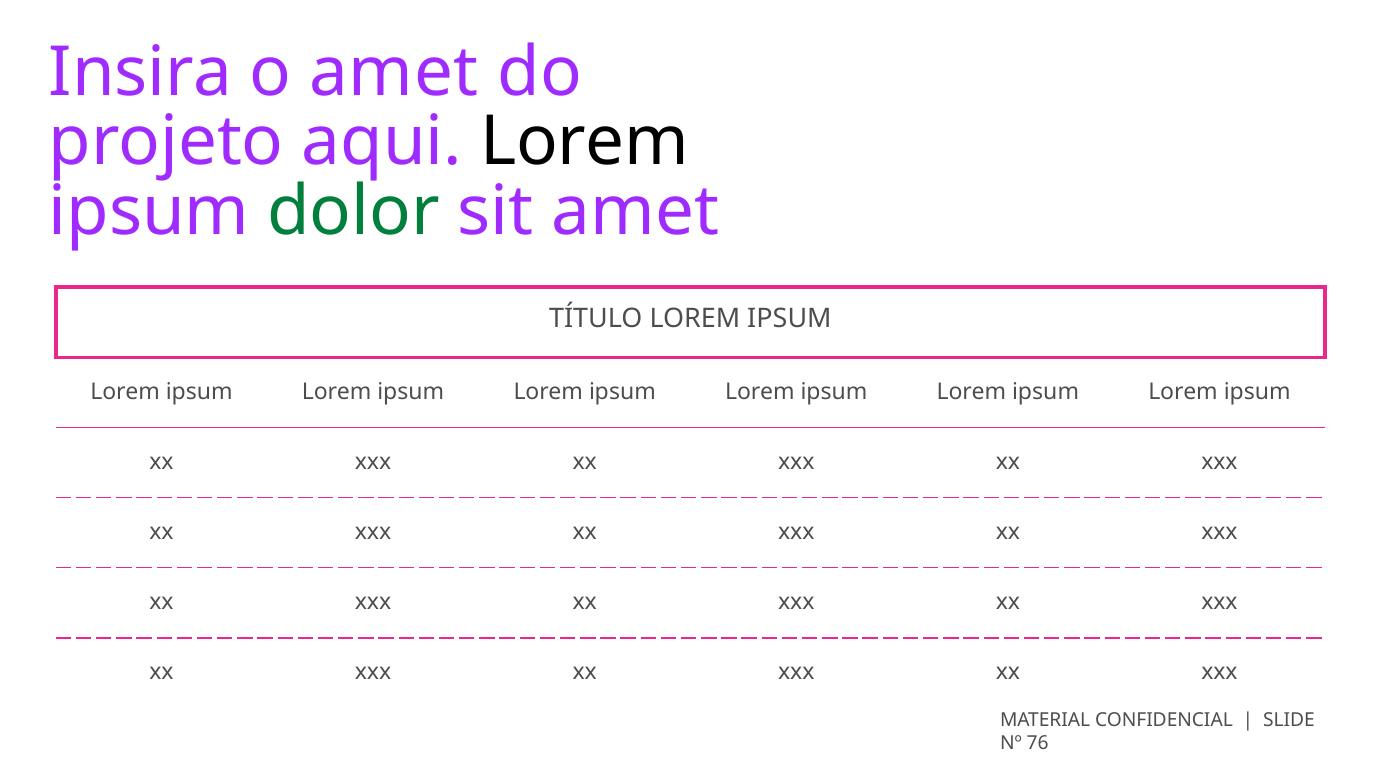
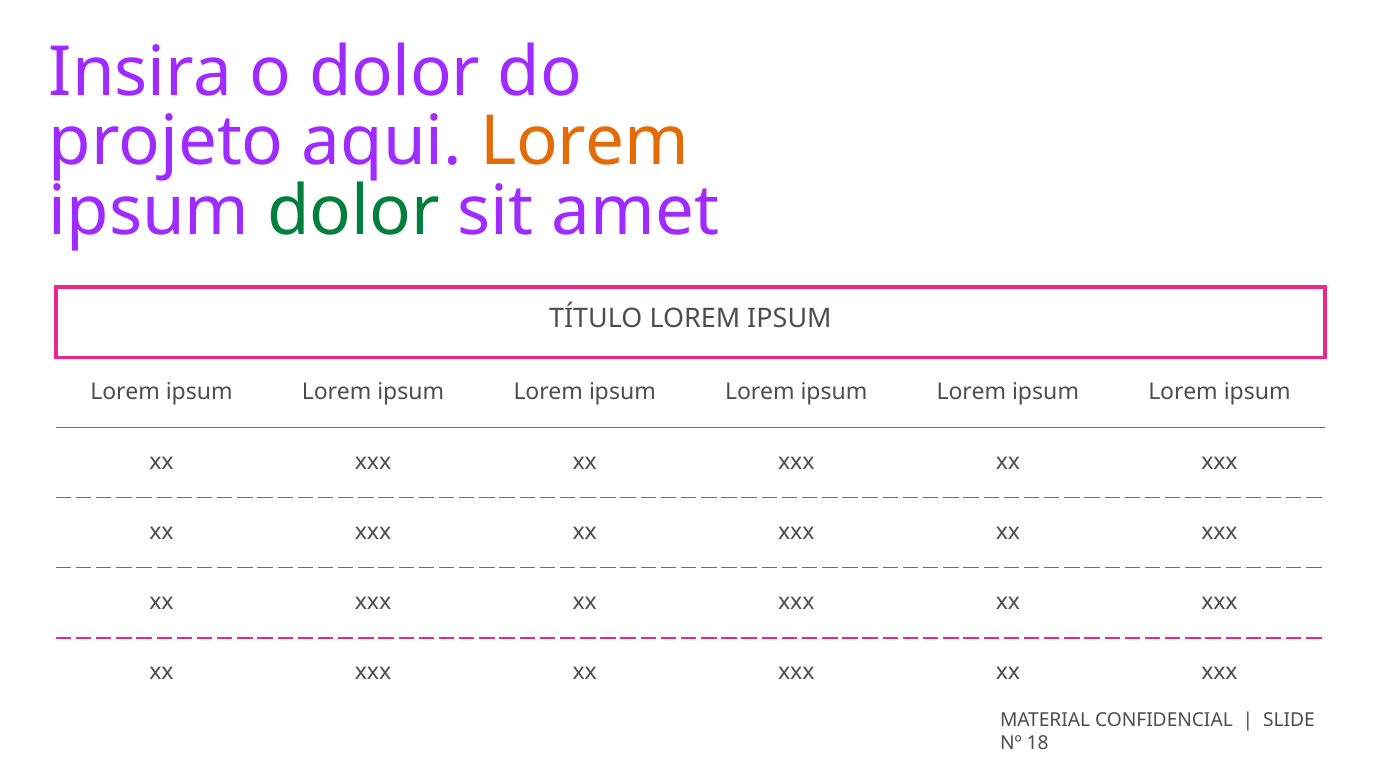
o amet: amet -> dolor (395, 73)
Lorem colour: black -> orange (585, 142)
76: 76 -> 18 (1038, 743)
